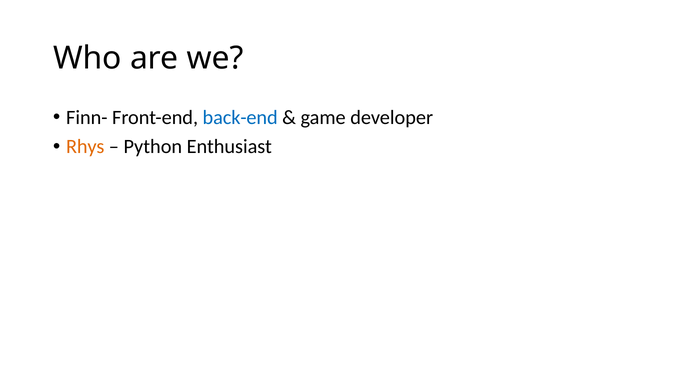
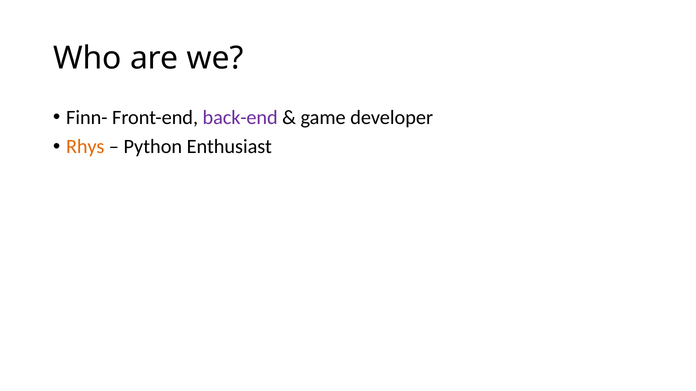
back-end colour: blue -> purple (240, 118)
